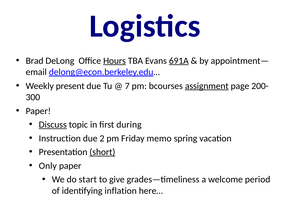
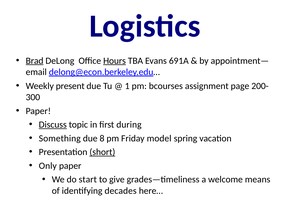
Brad underline: none -> present (35, 61)
691A underline: present -> none (179, 61)
7: 7 -> 1 (127, 86)
assignment underline: present -> none (207, 86)
Instruction: Instruction -> Something (60, 139)
2: 2 -> 8 (102, 139)
memo: memo -> model (159, 139)
period: period -> means (258, 180)
inflation: inflation -> decades (121, 191)
